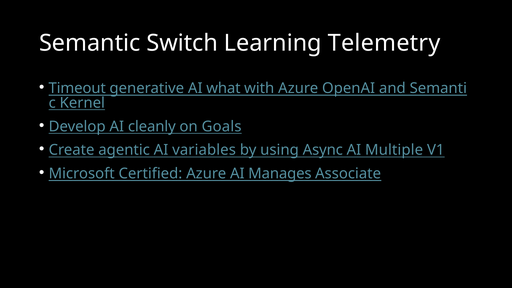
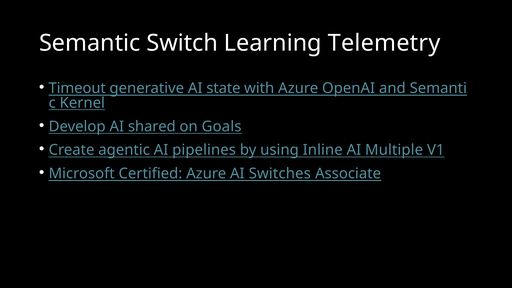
what: what -> state (223, 88)
cleanly: cleanly -> shared (152, 126)
variables: variables -> pipelines (204, 150)
Async: Async -> Inline (323, 150)
Manages: Manages -> Switches (280, 174)
